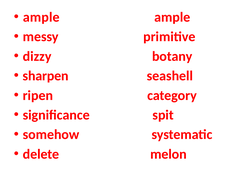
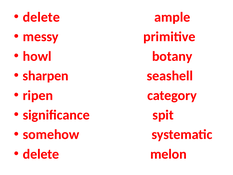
ample: ample -> delete (41, 17)
dizzy: dizzy -> howl (37, 56)
